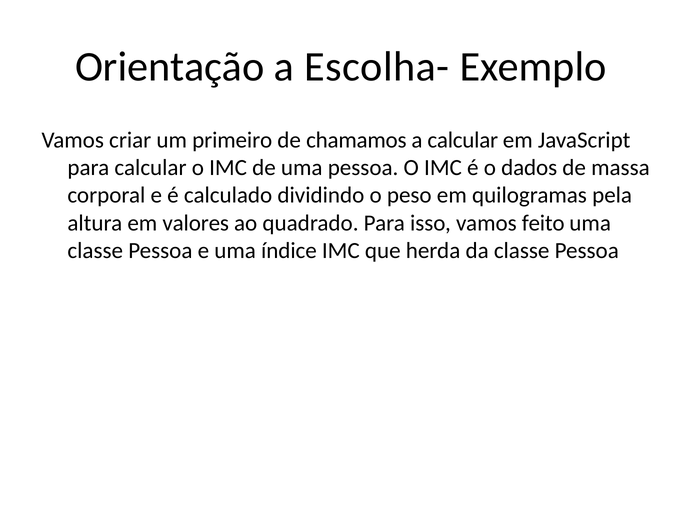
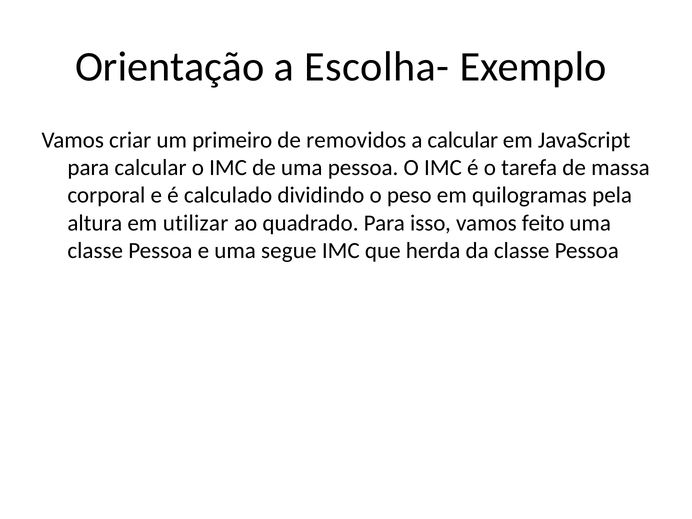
chamamos: chamamos -> removidos (356, 140)
dados: dados -> tarefa (529, 168)
valores: valores -> utilizar (196, 223)
índice: índice -> segue (289, 251)
